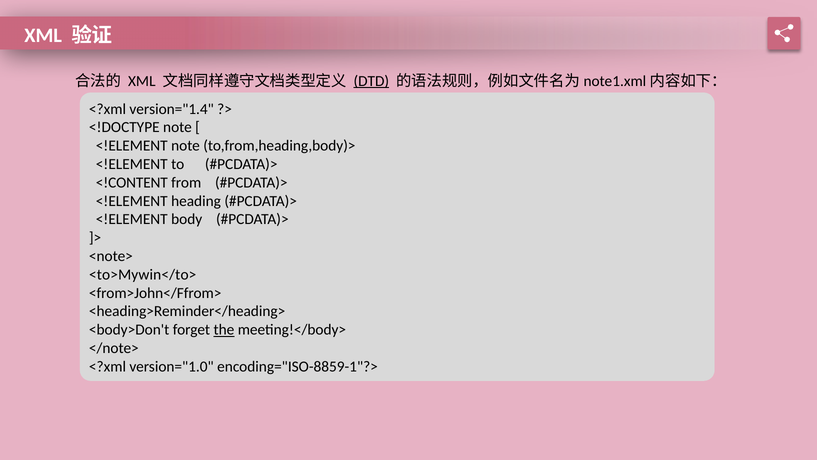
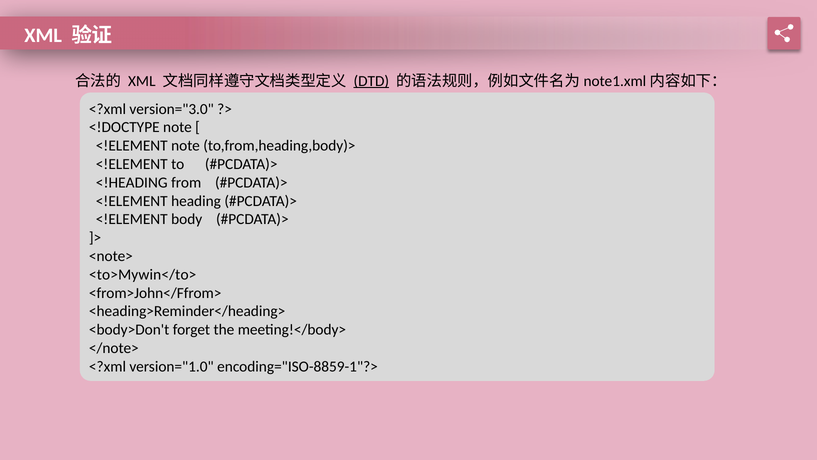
version="1.4: version="1.4 -> version="3.0 (172, 109)
<!CONTENT: <!CONTENT -> <!HEADING (132, 182)
the underline: present -> none (224, 329)
